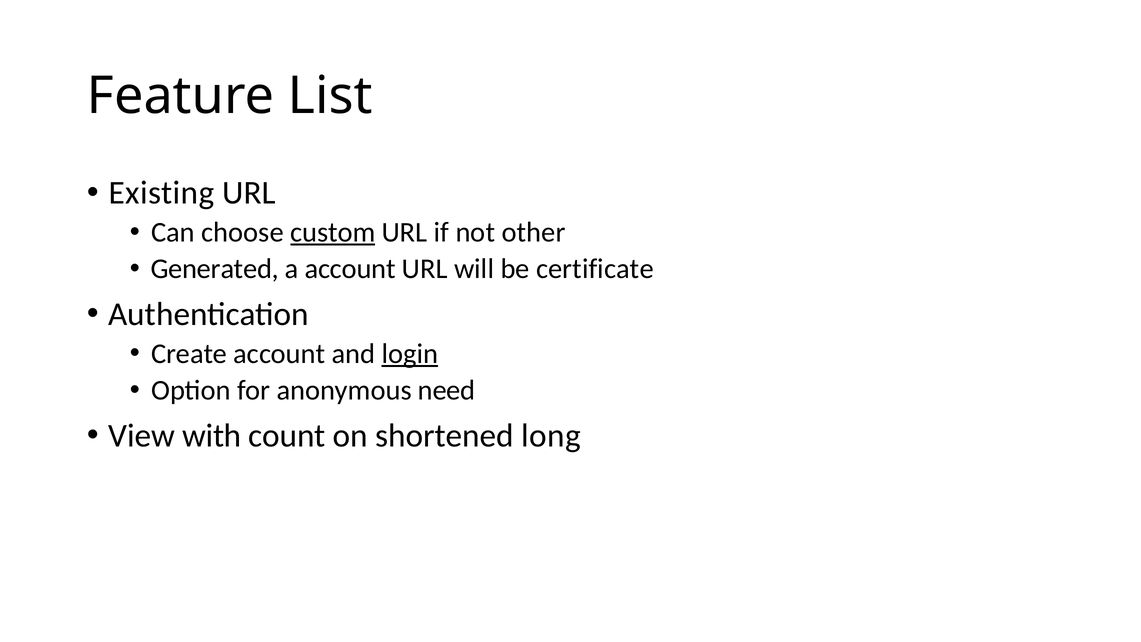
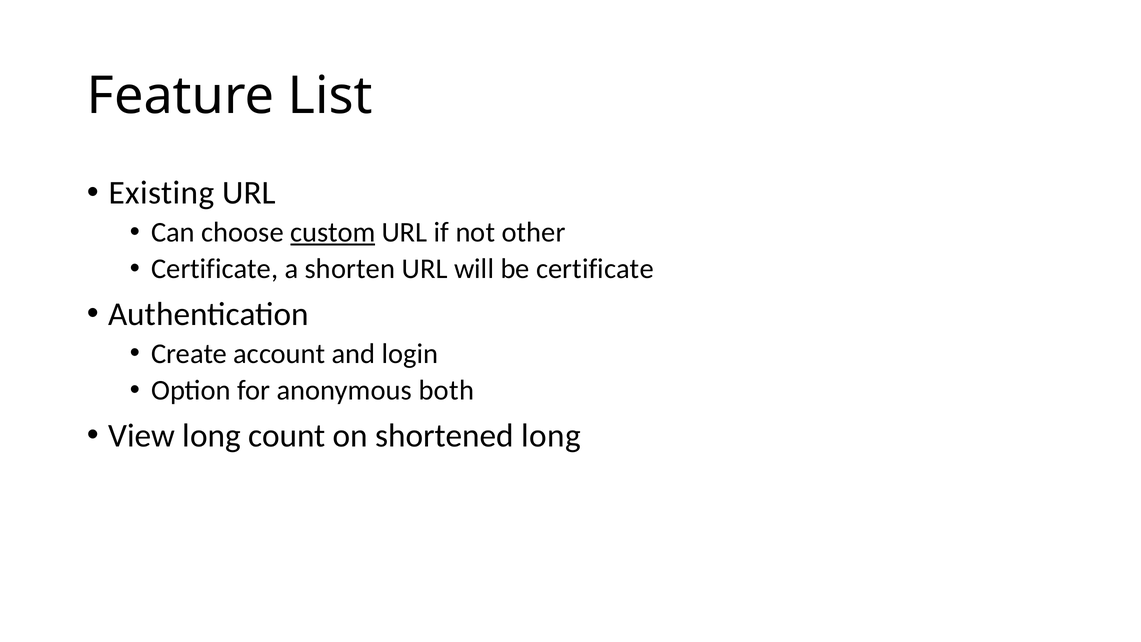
Generated: Generated -> Certificate (215, 269)
a account: account -> shorten (350, 269)
login underline: present -> none (410, 354)
need: need -> both (446, 390)
View with: with -> long (212, 435)
